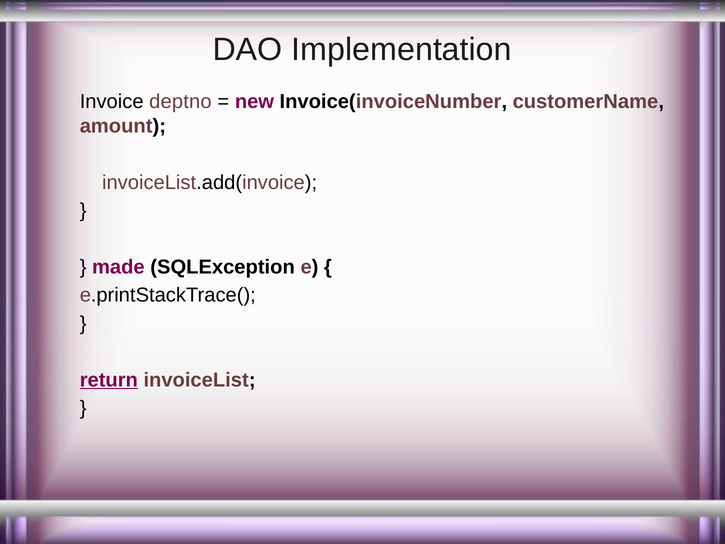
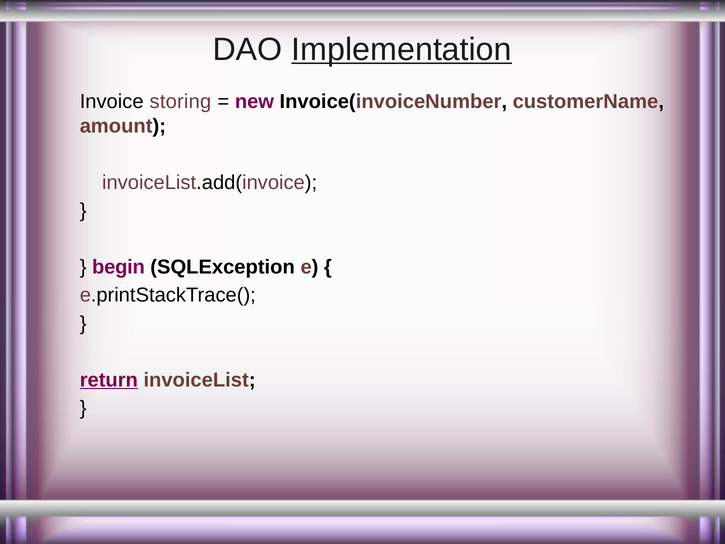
Implementation underline: none -> present (402, 49)
deptno: deptno -> storing (180, 102)
made: made -> begin (118, 267)
